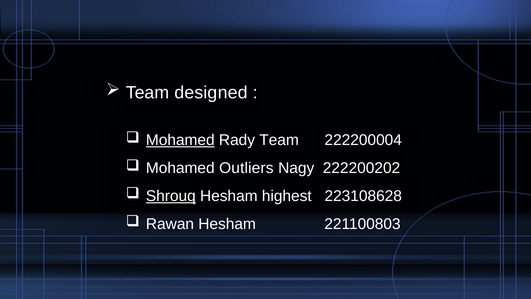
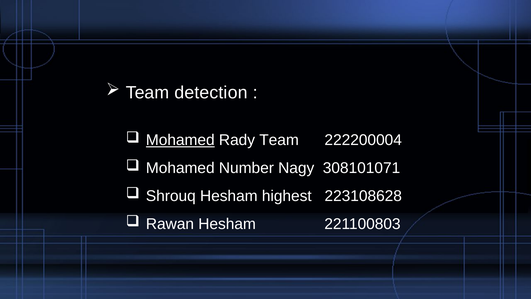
designed: designed -> detection (211, 92)
Outliers: Outliers -> Number (246, 168)
222200202: 222200202 -> 308101071 (362, 168)
Shrouq underline: present -> none (171, 196)
